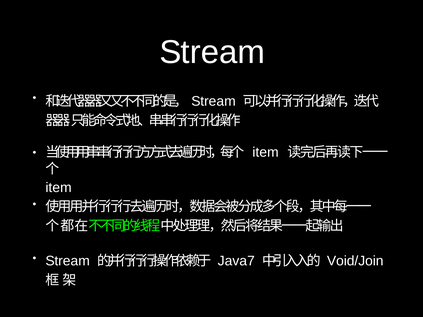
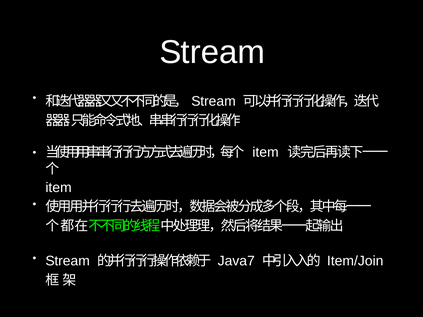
Void/Join: Void/Join -> Item/Join (355, 261)
